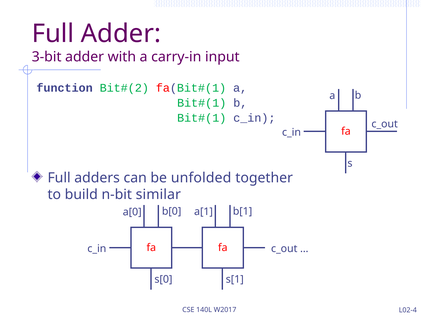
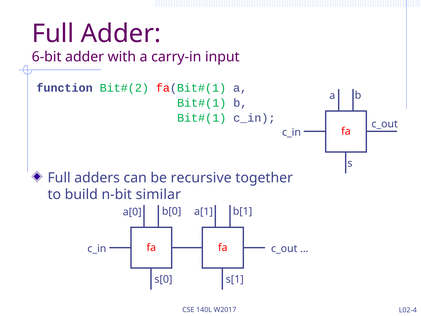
3-bit: 3-bit -> 6-bit (47, 57)
unfolded: unfolded -> recursive (201, 178)
